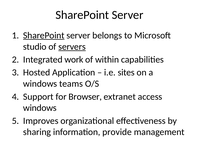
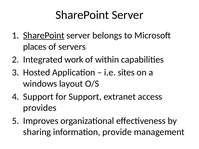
studio: studio -> places (35, 47)
servers underline: present -> none (72, 47)
teams: teams -> layout (71, 84)
for Browser: Browser -> Support (85, 97)
windows: windows -> provides (40, 108)
